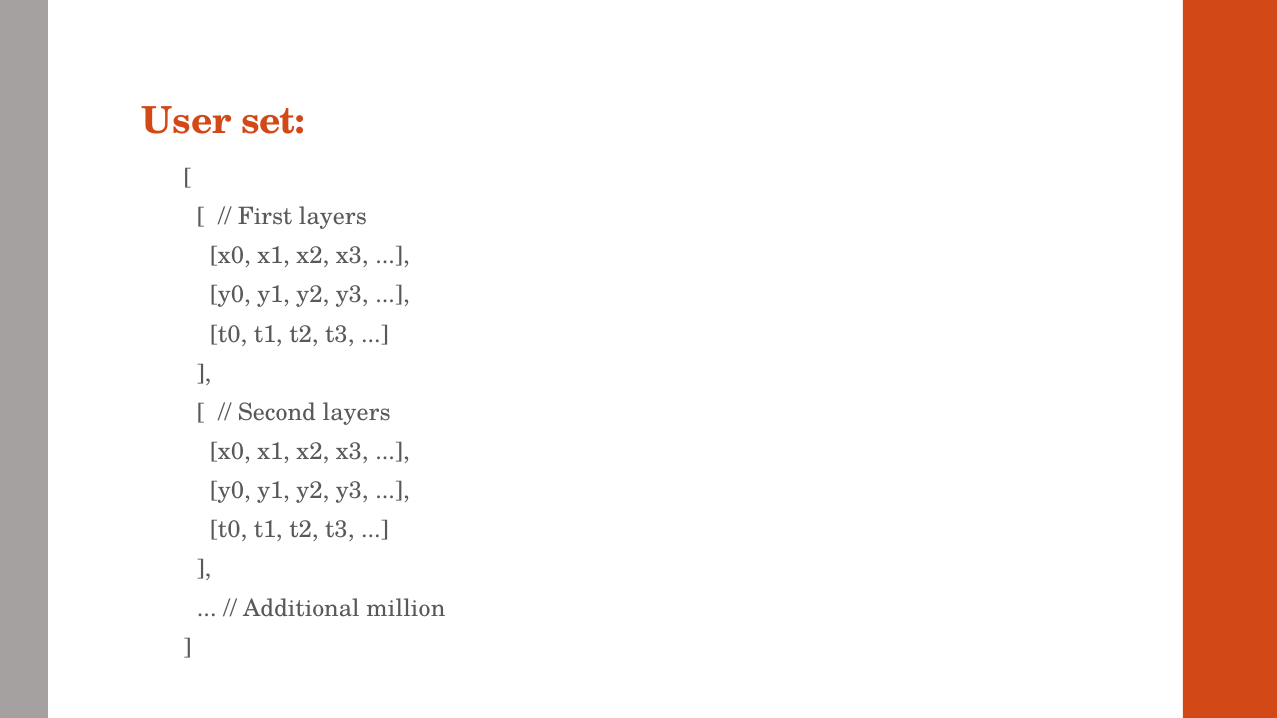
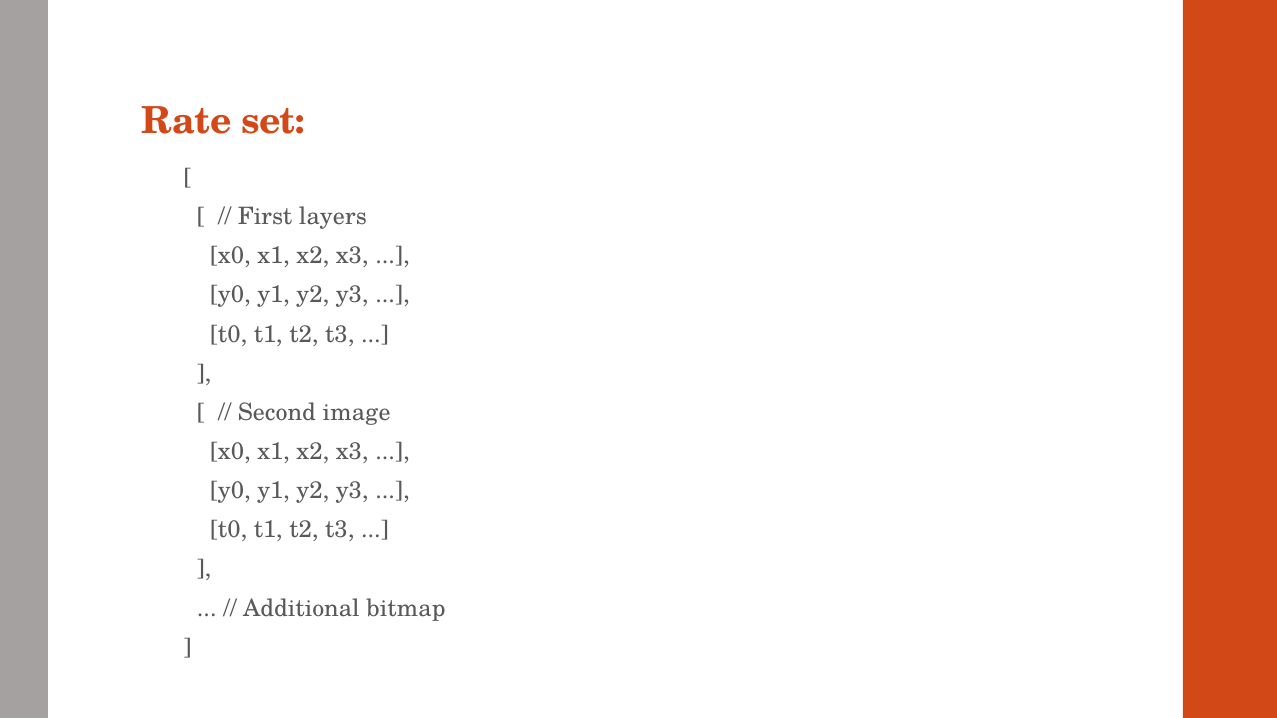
User: User -> Rate (187, 121)
Second layers: layers -> image (357, 413)
million: million -> bitmap (406, 608)
